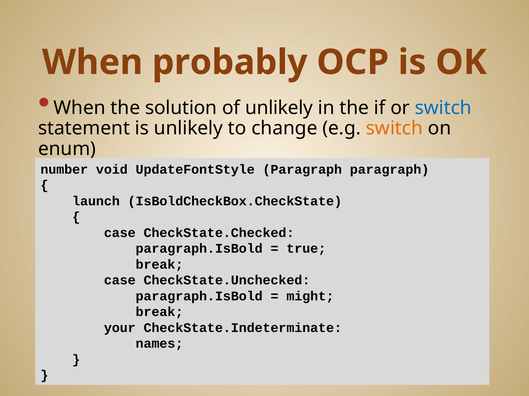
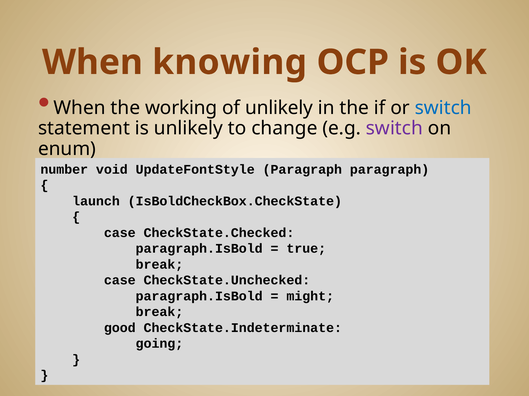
probably: probably -> knowing (230, 62)
solution: solution -> working (181, 108)
switch colour: orange -> purple (394, 129)
your: your -> good (120, 328)
names: names -> going (159, 344)
